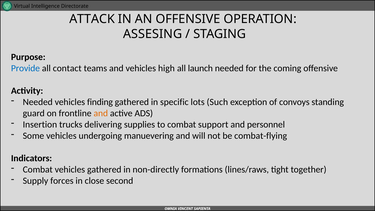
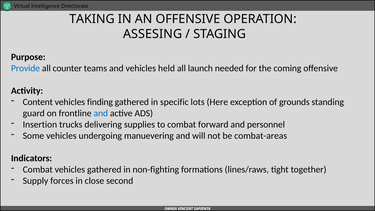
ATTACK: ATTACK -> TAKING (92, 19)
contact: contact -> counter (67, 68)
high: high -> held (166, 68)
Needed: Needed -> Content (38, 102)
Such: Such -> Here (217, 102)
convoys: convoys -> grounds (294, 102)
and colour: orange -> blue (101, 113)
support: support -> forward (213, 125)
combat-flying: combat-flying -> combat-areas (261, 136)
non-directly: non-directly -> non-fighting (156, 170)
